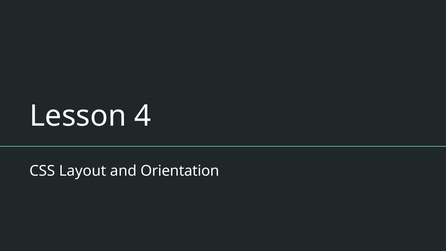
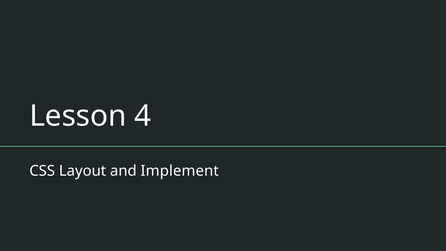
Orientation: Orientation -> Implement (180, 171)
